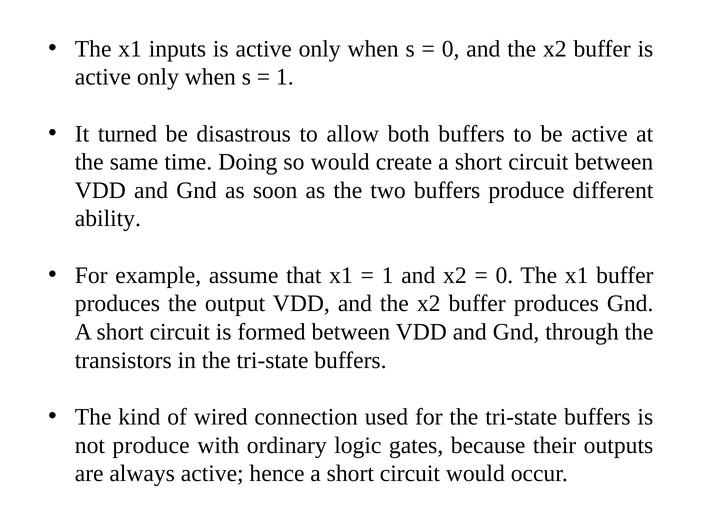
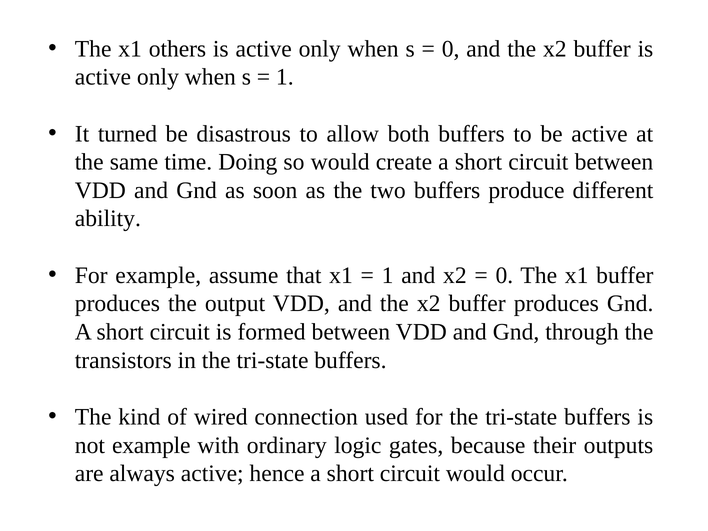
inputs: inputs -> others (177, 49)
not produce: produce -> example (151, 445)
